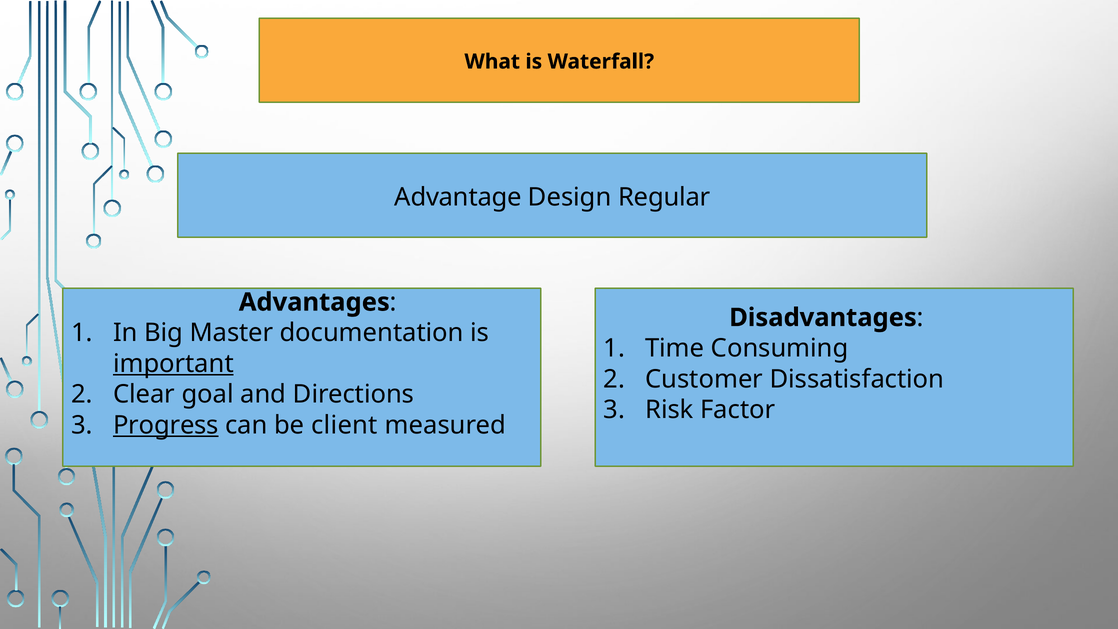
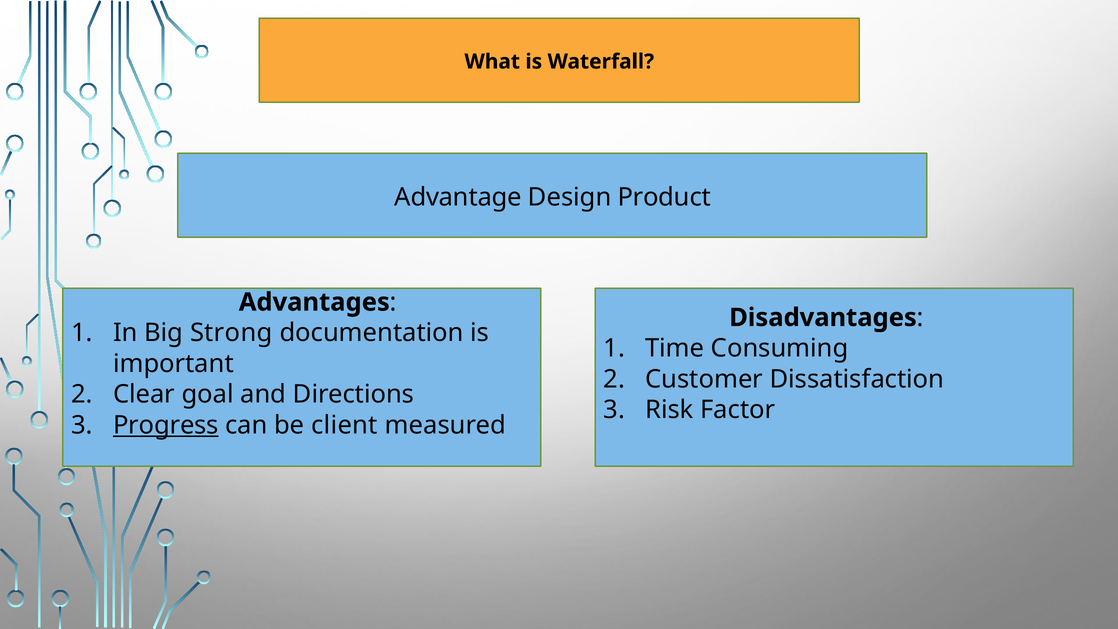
Regular: Regular -> Product (664, 197)
Master: Master -> Strong (231, 333)
important underline: present -> none (173, 364)
